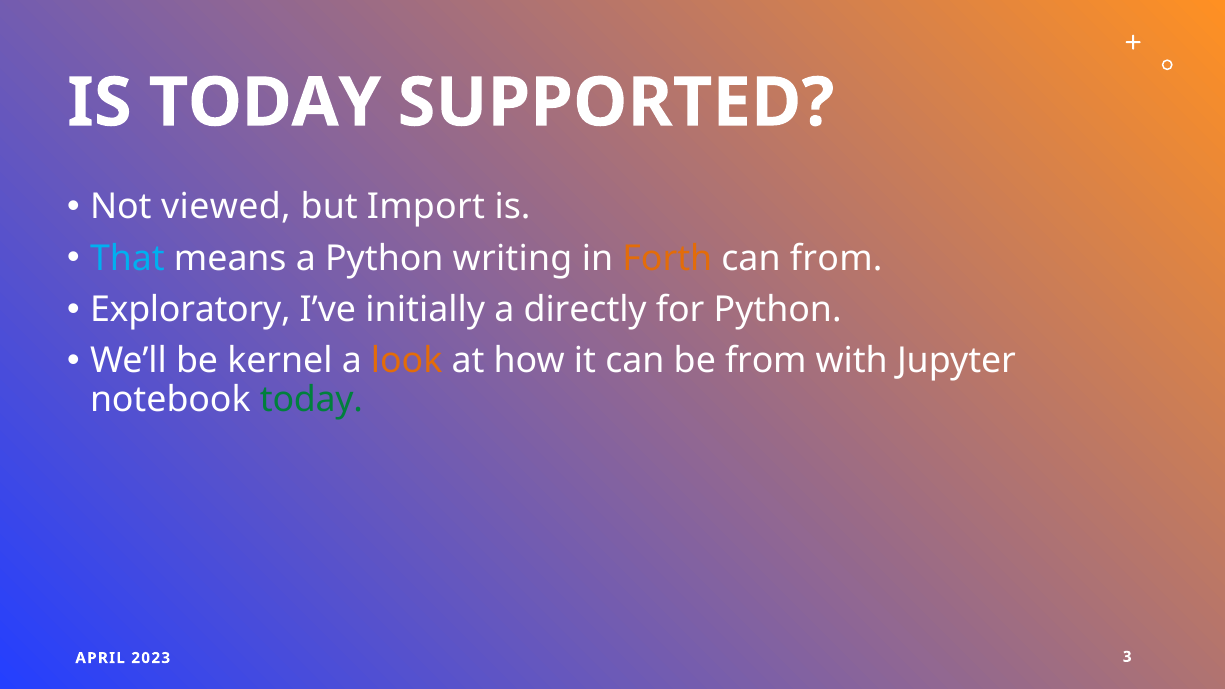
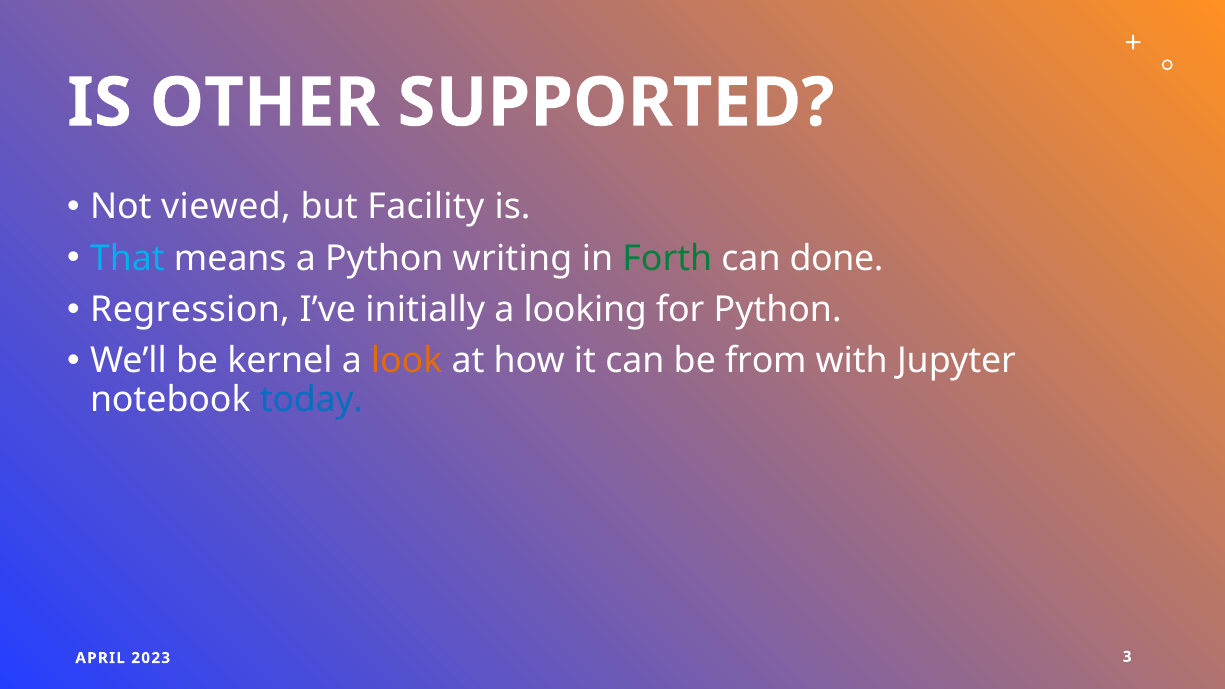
IS TODAY: TODAY -> OTHER (265, 103)
Import: Import -> Facility (426, 207)
Forth colour: orange -> green (667, 258)
can from: from -> done (837, 258)
Exploratory: Exploratory -> Regression (190, 310)
directly: directly -> looking (585, 310)
today colour: green -> blue (311, 400)
